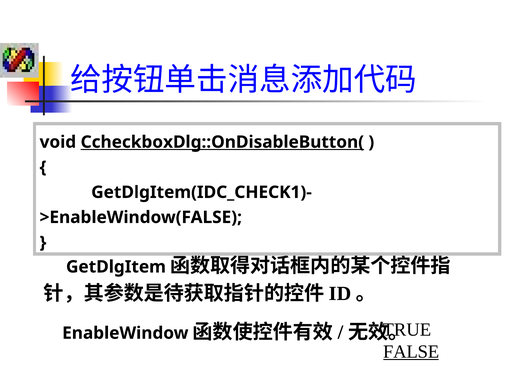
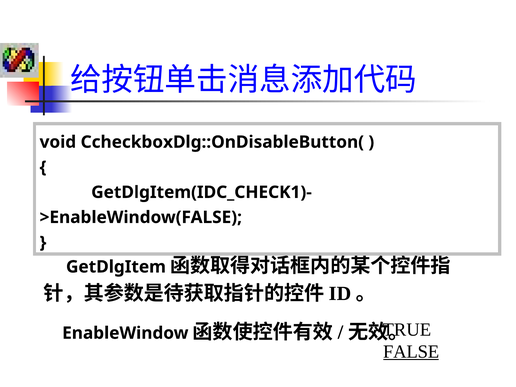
CcheckboxDlg::OnDisableButton( underline: present -> none (222, 142)
